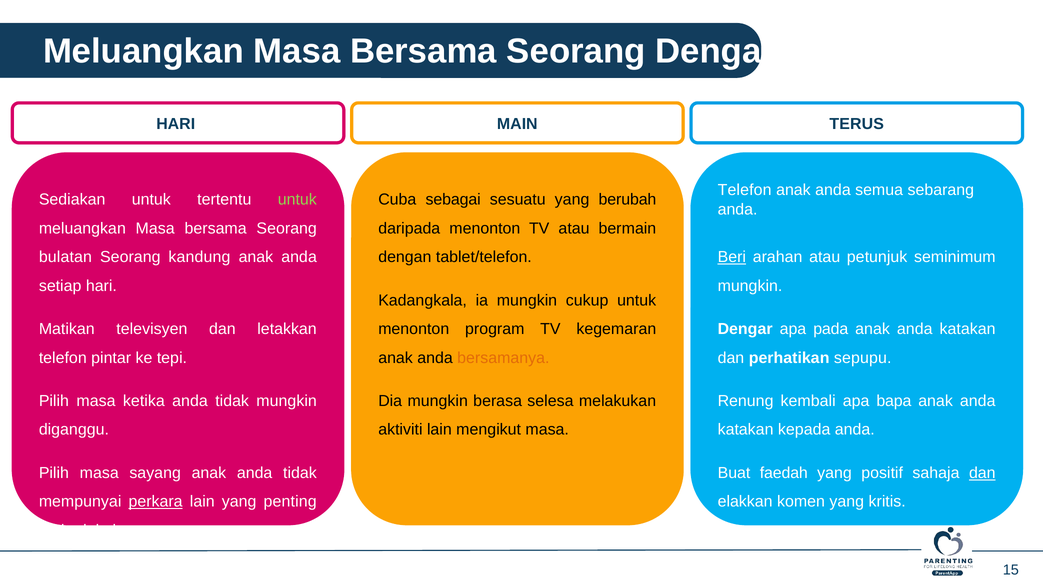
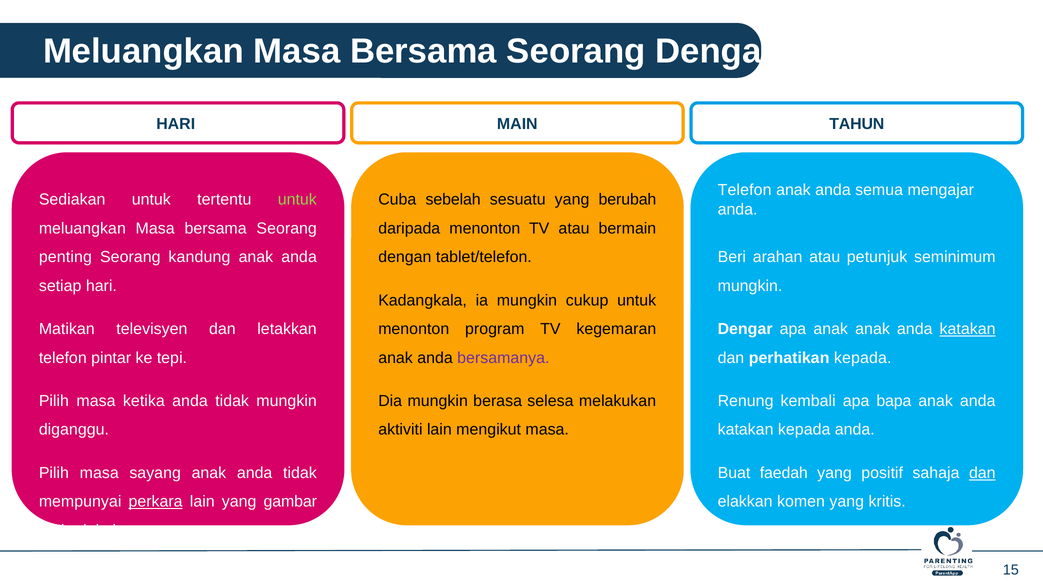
TERUS: TERUS -> TAHUN (857, 124)
sebarang: sebarang -> mengajar (941, 190)
sebagai: sebagai -> sebelah (453, 200)
bulatan: bulatan -> penting (65, 257)
Beri underline: present -> none (732, 257)
apa pada: pada -> anak (831, 329)
katakan underline: none -> present (968, 329)
bersamanya colour: orange -> purple (503, 358)
perhatikan sepupu: sepupu -> kepada (863, 358)
penting: penting -> gambar (290, 501)
